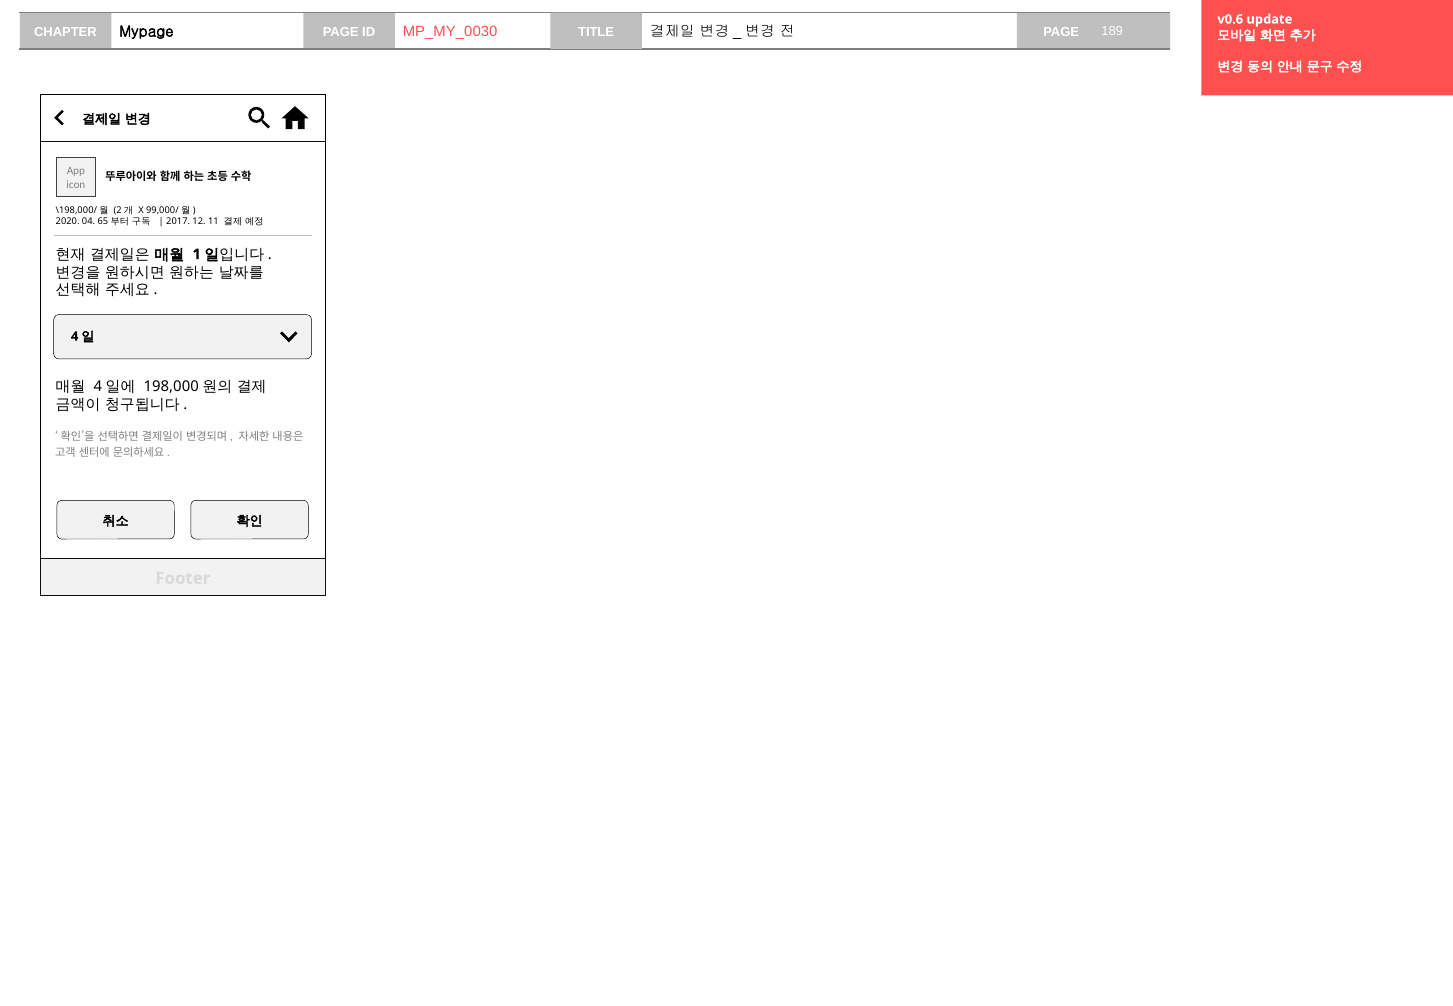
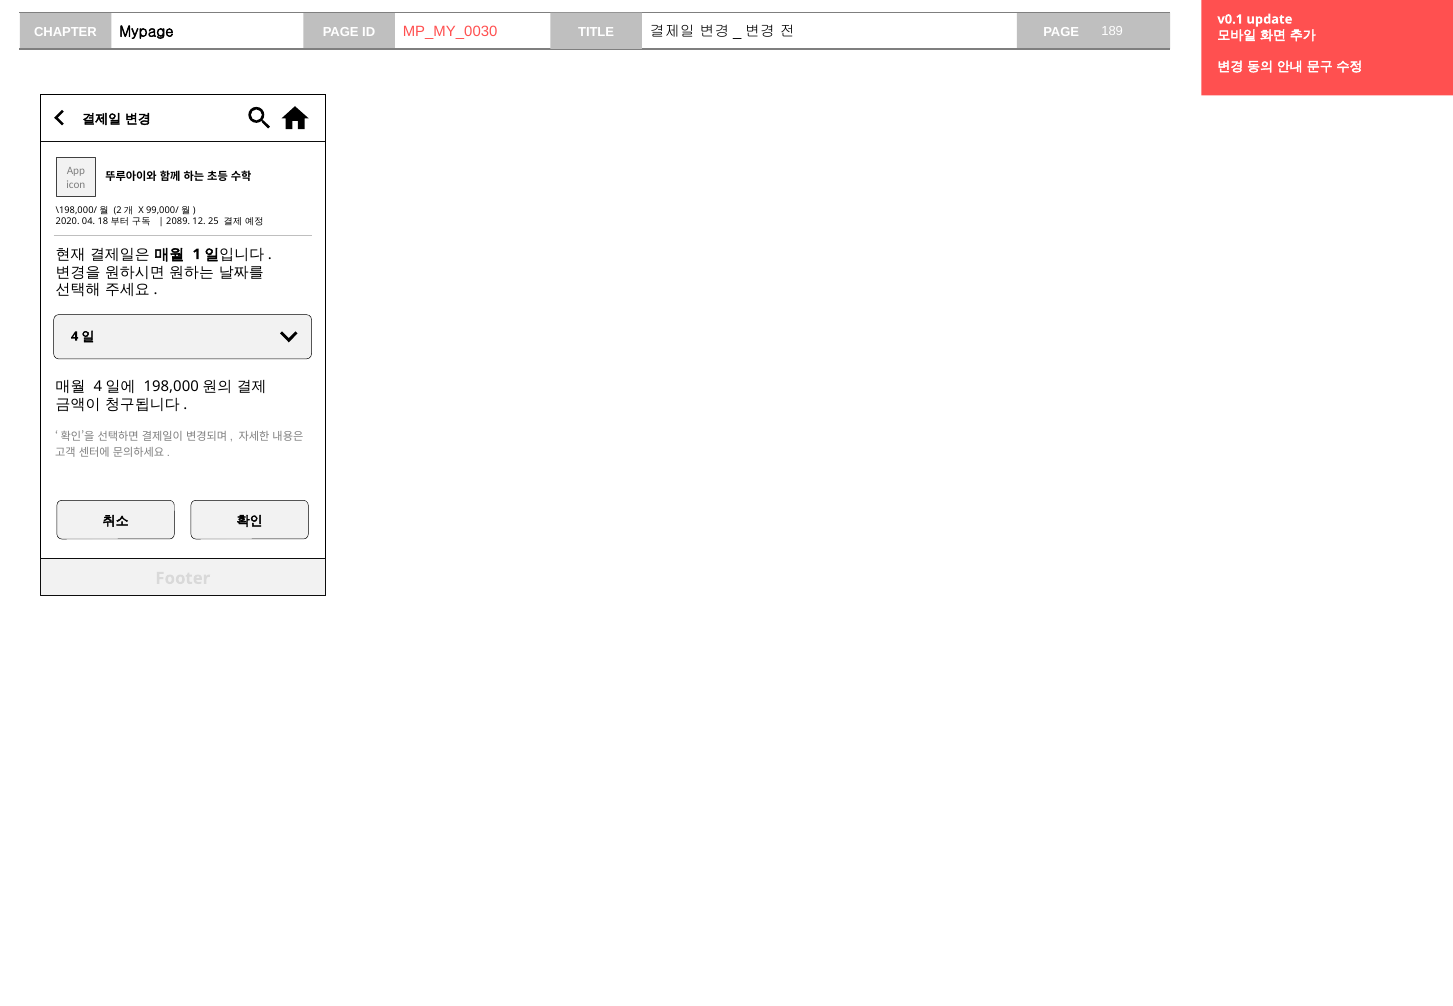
v0.6: v0.6 -> v0.1 (1230, 19)
65: 65 -> 18 (103, 221)
2017: 2017 -> 2089 (178, 221)
11: 11 -> 25 (213, 221)
